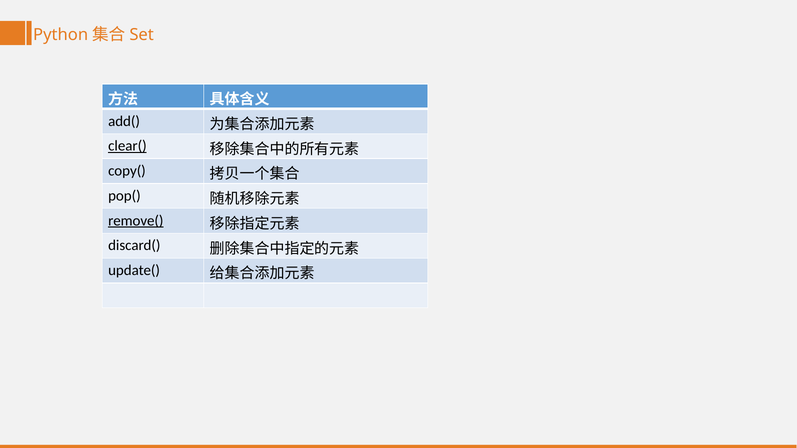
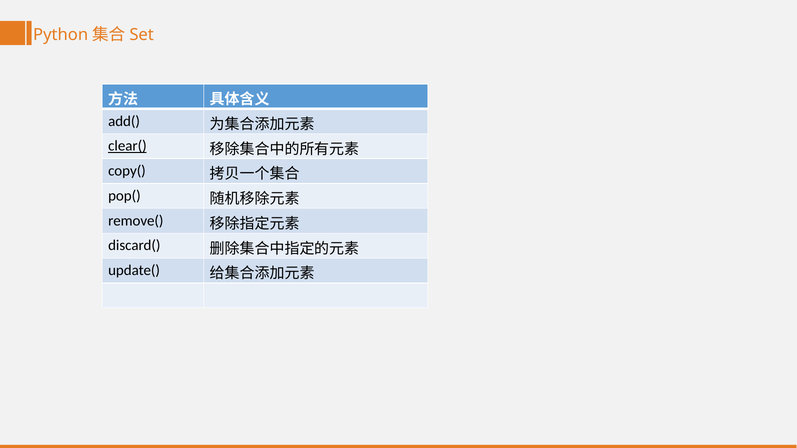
remove( underline: present -> none (136, 221)
